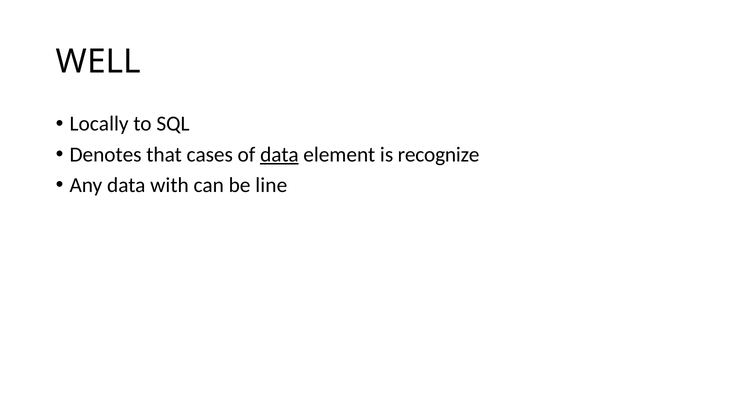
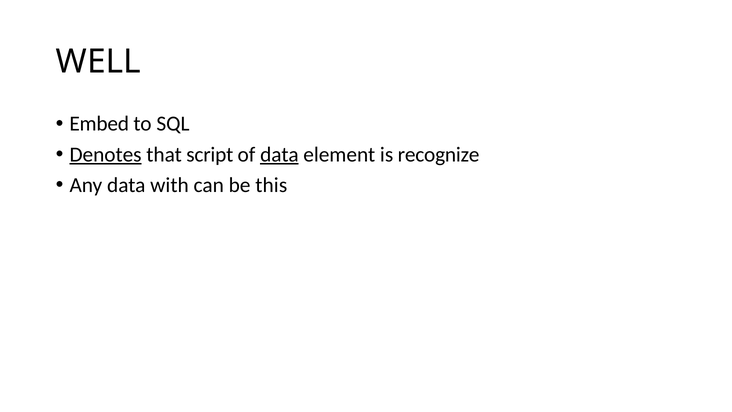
Locally: Locally -> Embed (99, 124)
Denotes underline: none -> present (106, 154)
cases: cases -> script (210, 154)
line: line -> this (271, 185)
